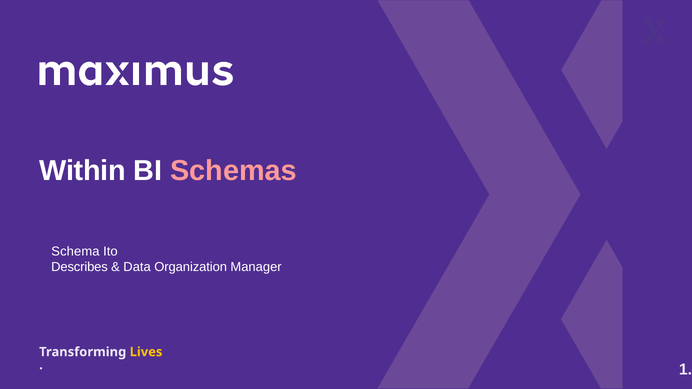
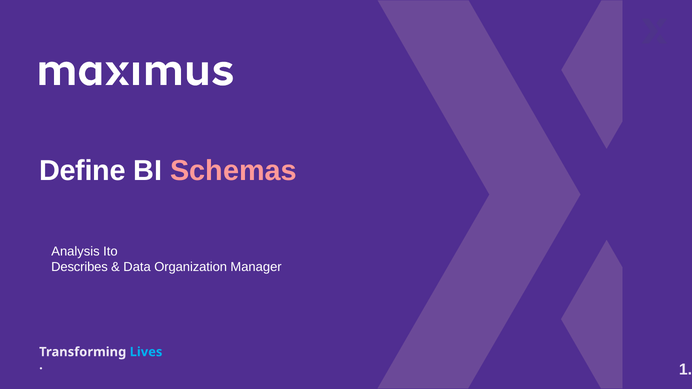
Within: Within -> Define (82, 171)
Schema: Schema -> Analysis (76, 252)
Lives colour: yellow -> light blue (146, 352)
